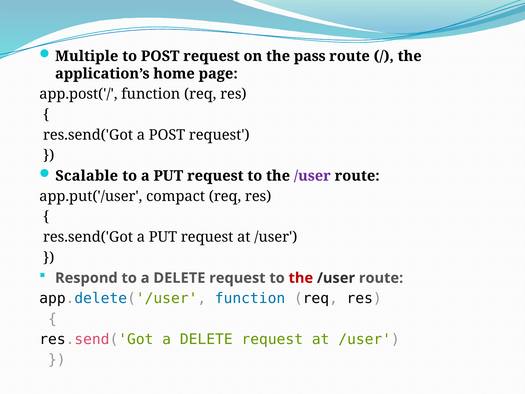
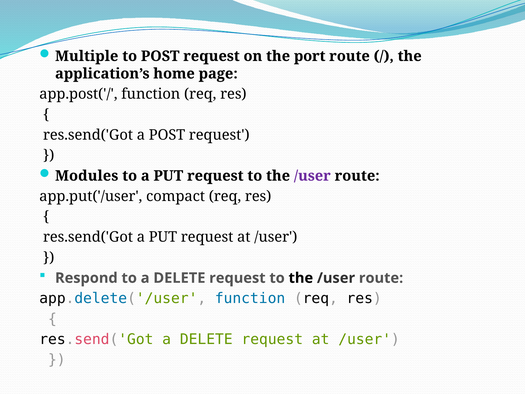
pass: pass -> port (310, 56)
Scalable: Scalable -> Modules (87, 176)
the colour: red -> black (301, 278)
